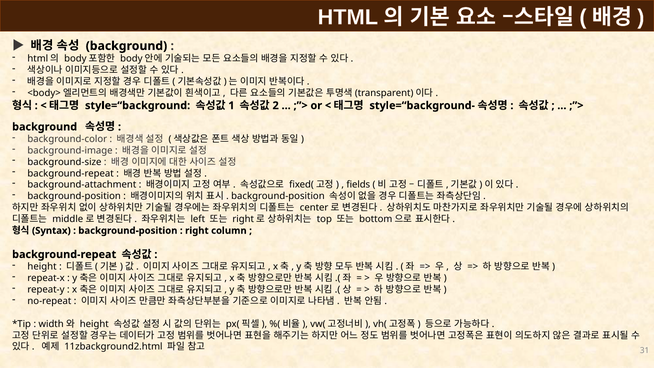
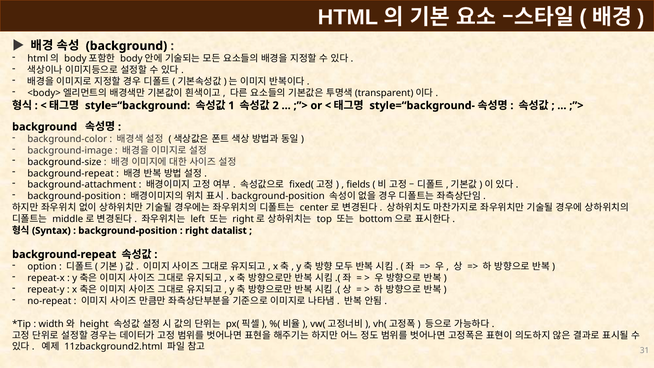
column: column -> datalist (229, 231)
height: height -> option (42, 267)
